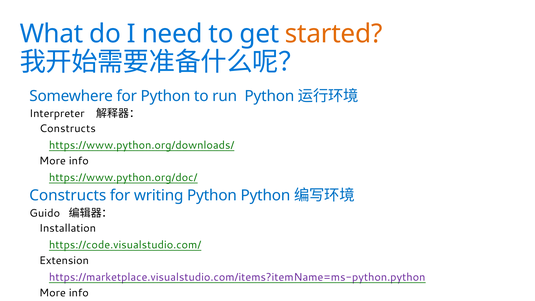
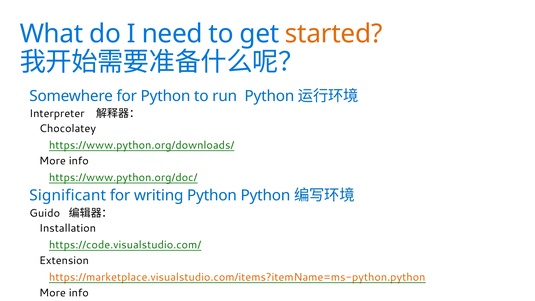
Constructs: Constructs -> Chocolatey (68, 128)
Constructs: Constructs -> Significant (68, 196)
https://marketplace.visualstudio.com/items?itemName=ms-python.python colour: purple -> orange (237, 277)
